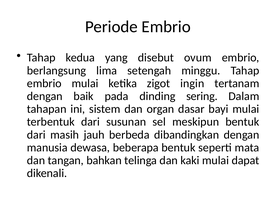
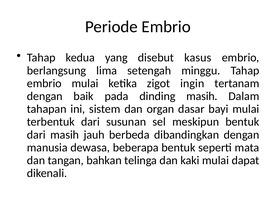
ovum: ovum -> kasus (198, 58)
dinding sering: sering -> masih (202, 96)
